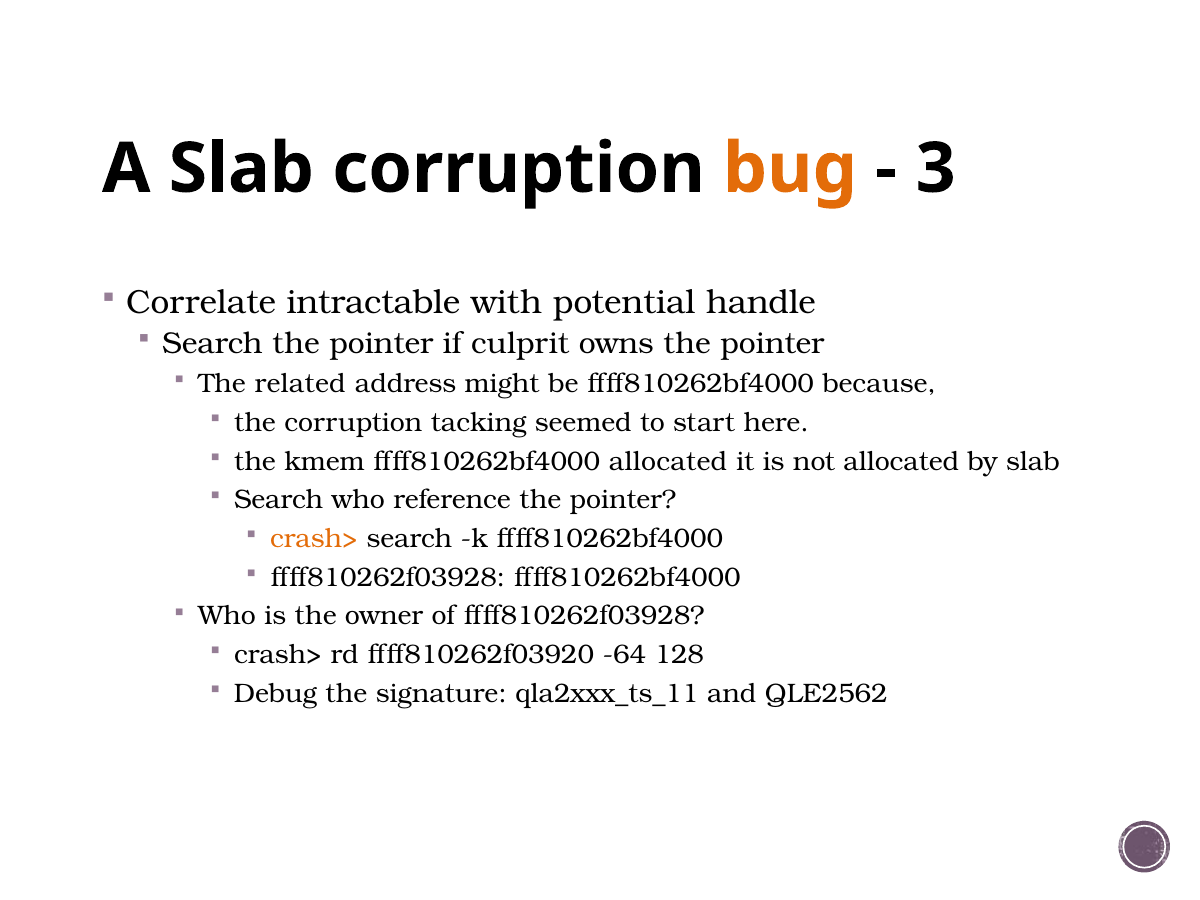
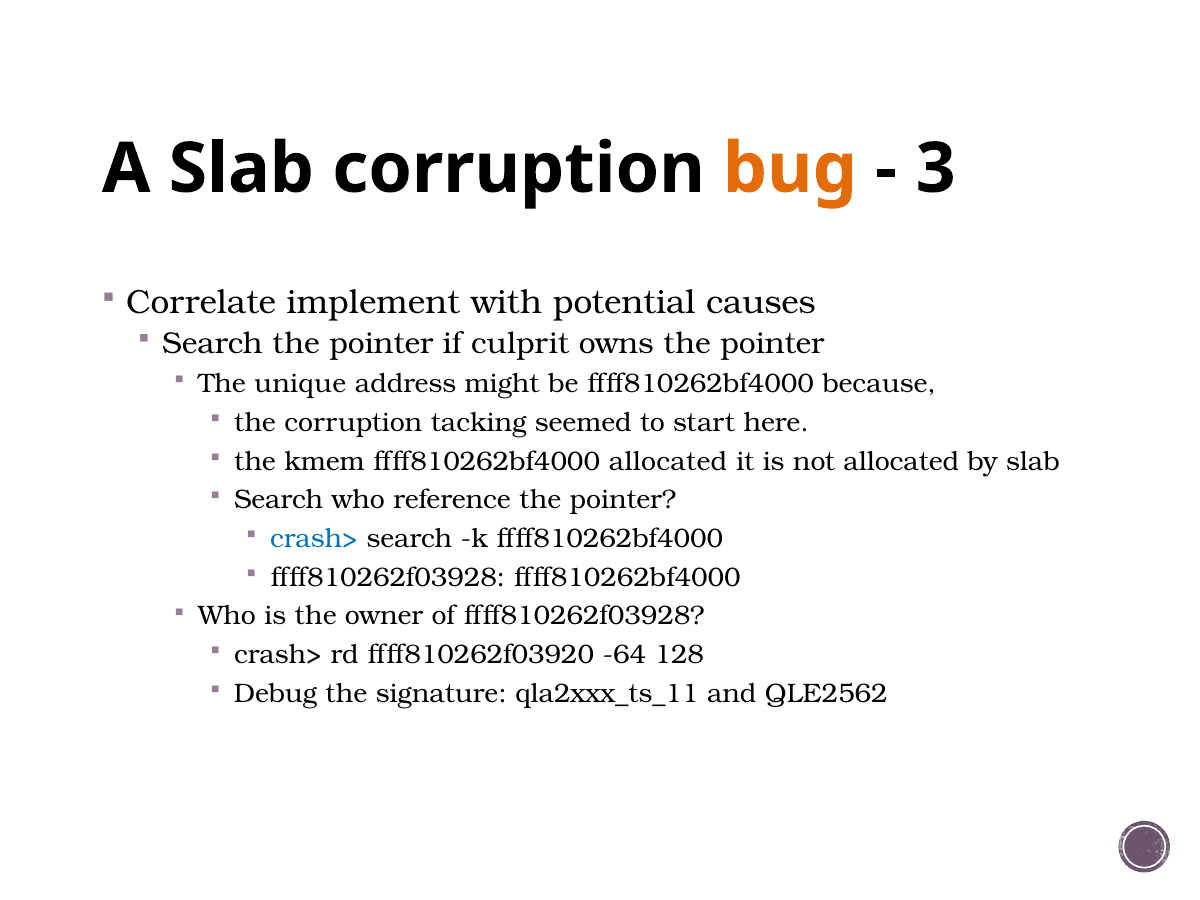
intractable: intractable -> implement (373, 302)
handle: handle -> causes (761, 302)
related: related -> unique (300, 384)
crash> colour: orange -> blue (314, 539)
